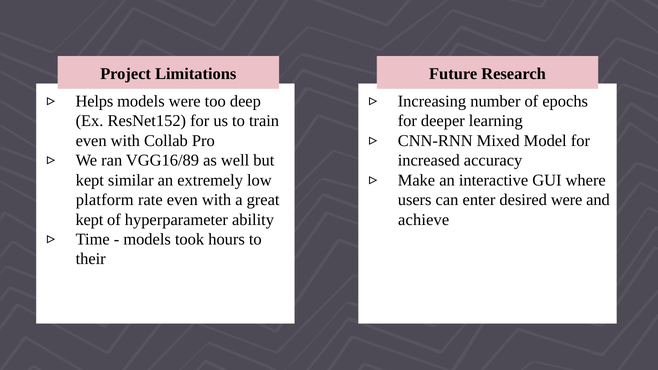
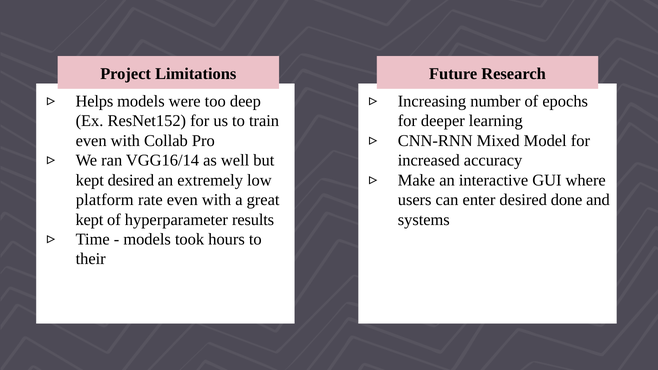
VGG16/89: VGG16/89 -> VGG16/14 (163, 160)
kept similar: similar -> desired (131, 180)
desired were: were -> done (567, 200)
ability: ability -> results (253, 220)
achieve: achieve -> systems (424, 220)
